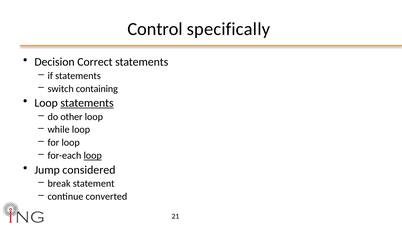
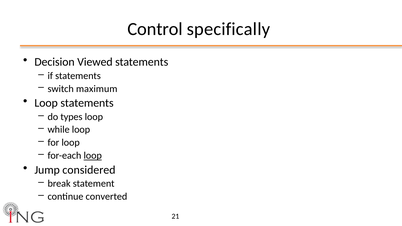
Correct: Correct -> Viewed (95, 62)
containing: containing -> maximum (97, 89)
statements underline: present -> none (87, 103)
other: other -> types (71, 117)
